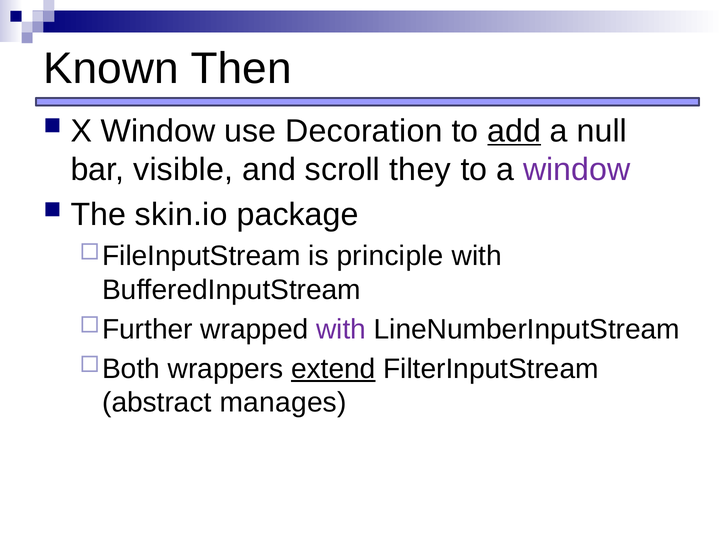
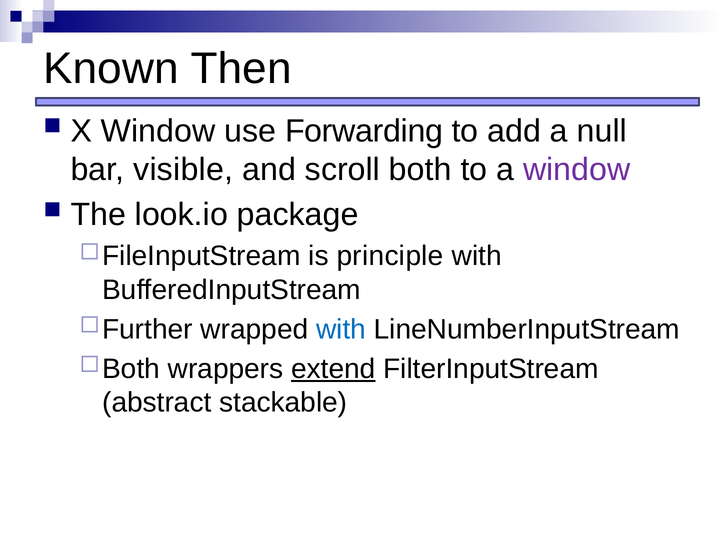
Decoration: Decoration -> Forwarding (364, 131)
add underline: present -> none (514, 131)
they: they -> both (420, 170)
skin.io: skin.io -> look.io (181, 215)
with colour: purple -> blue (341, 329)
manages: manages -> stackable (283, 403)
